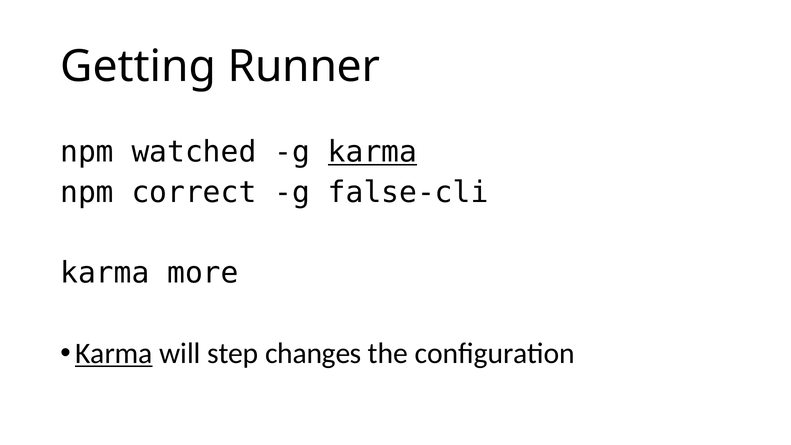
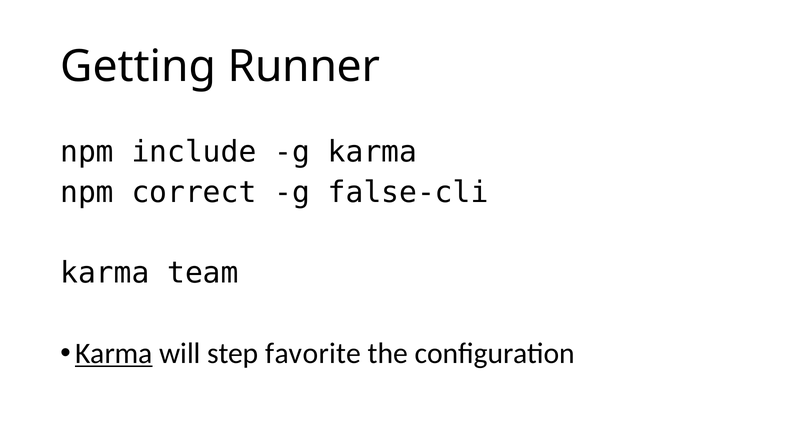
watched: watched -> include (194, 152)
karma underline: present -> none (372, 152)
more: more -> team (203, 273)
changes: changes -> favorite (313, 353)
